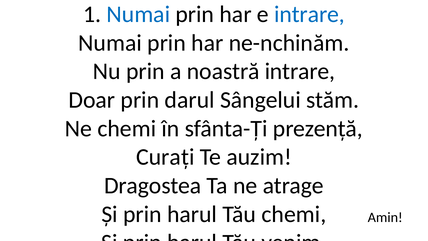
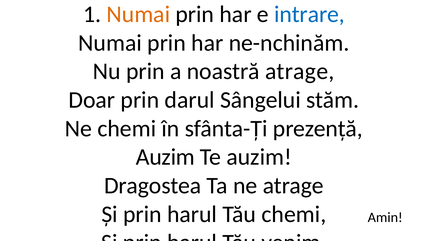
Numai colour: blue -> orange (138, 14)
noastră intrare: intrare -> atrage (300, 71)
Curați: Curați -> Auzim (165, 157)
